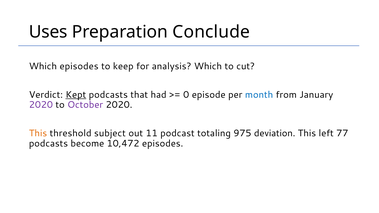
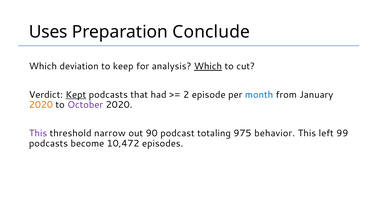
Which episodes: episodes -> deviation (79, 66)
Which underline: none -> present (208, 66)
0: 0 -> 2 (186, 95)
2020 colour: purple -> orange (41, 105)
This colour: orange -> purple (38, 133)
subject: subject -> narrow (110, 133)
11: 11 -> 90 (152, 133)
deviation: deviation -> behavior (275, 133)
77: 77 -> 99 (342, 133)
